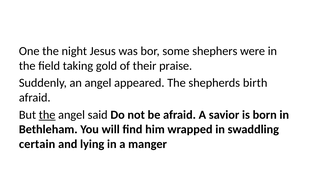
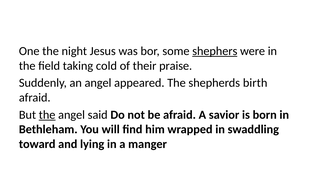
shephers underline: none -> present (215, 51)
gold: gold -> cold (106, 66)
certain: certain -> toward (37, 144)
